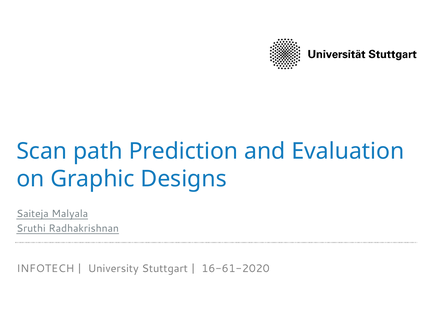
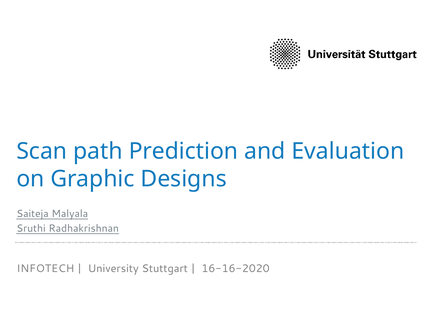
16-61-2020: 16-61-2020 -> 16-16-2020 (236, 269)
